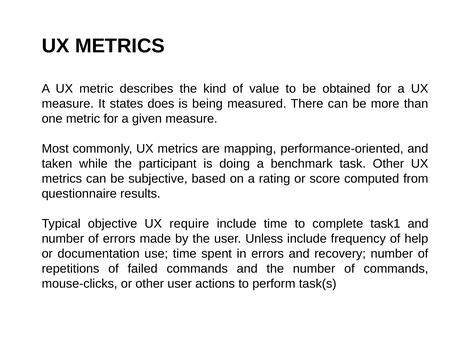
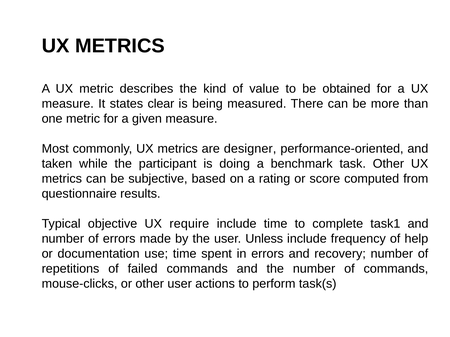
does: does -> clear (161, 104)
mapping: mapping -> designer (250, 149)
